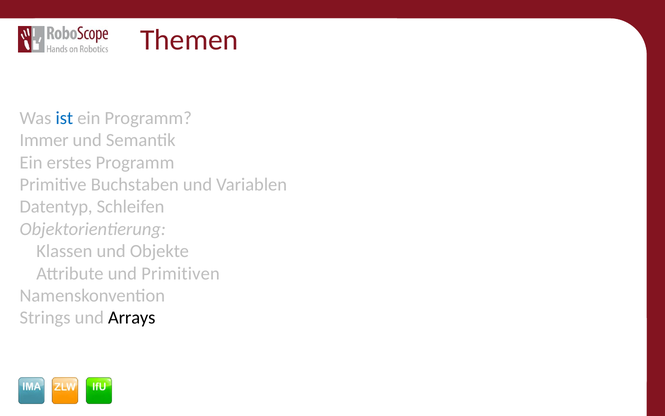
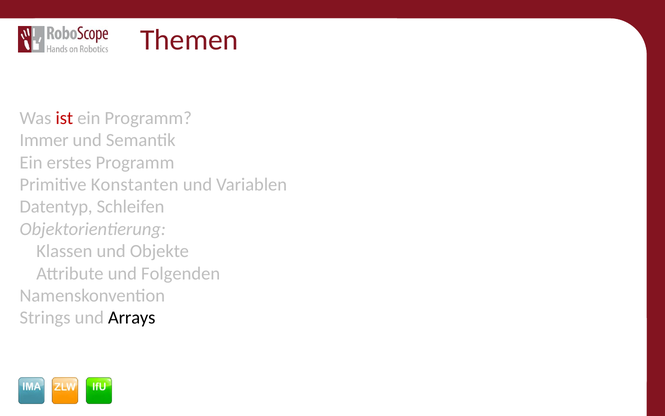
ist colour: blue -> red (64, 118)
Buchstaben: Buchstaben -> Konstanten (135, 184)
Primitiven: Primitiven -> Folgenden (181, 273)
